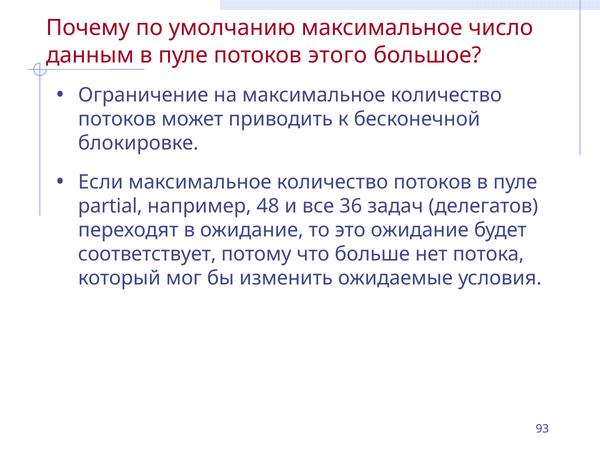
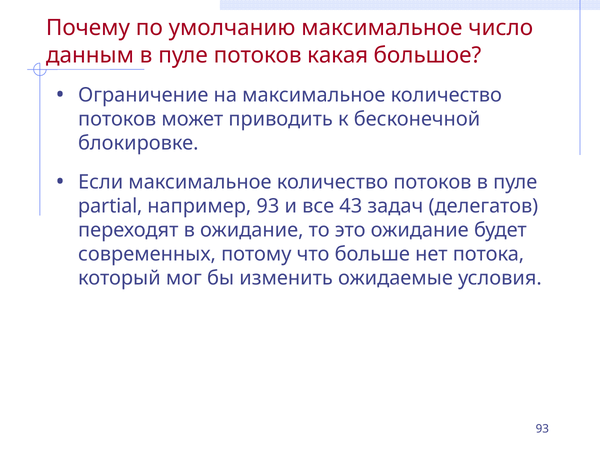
этого: этого -> какая (338, 55)
например 48: 48 -> 93 (268, 206)
36: 36 -> 43 (351, 206)
соответствует: соответствует -> современных (147, 254)
